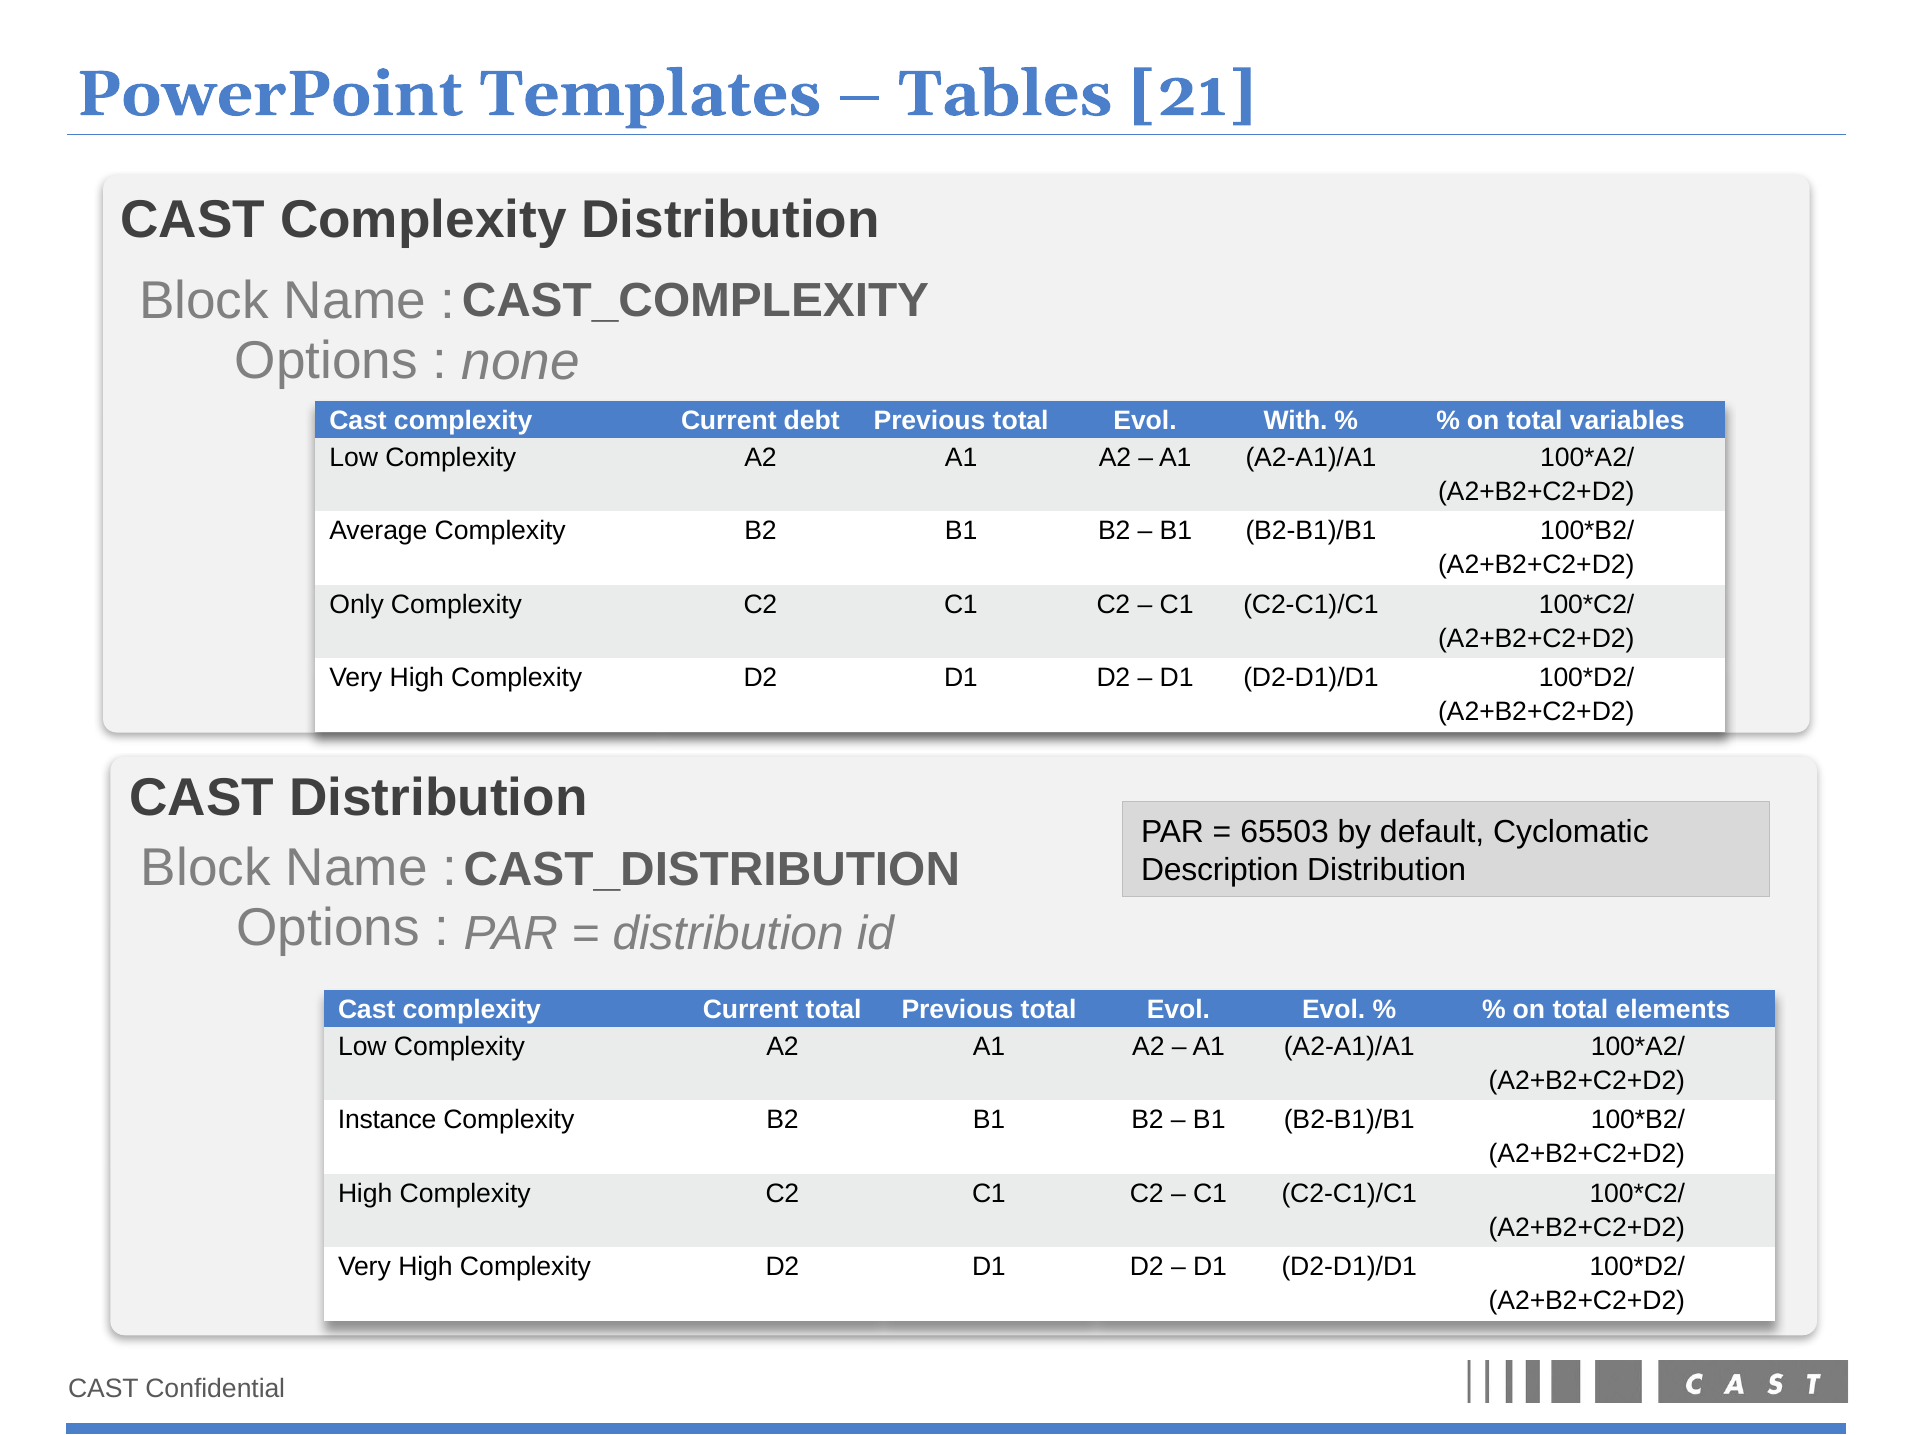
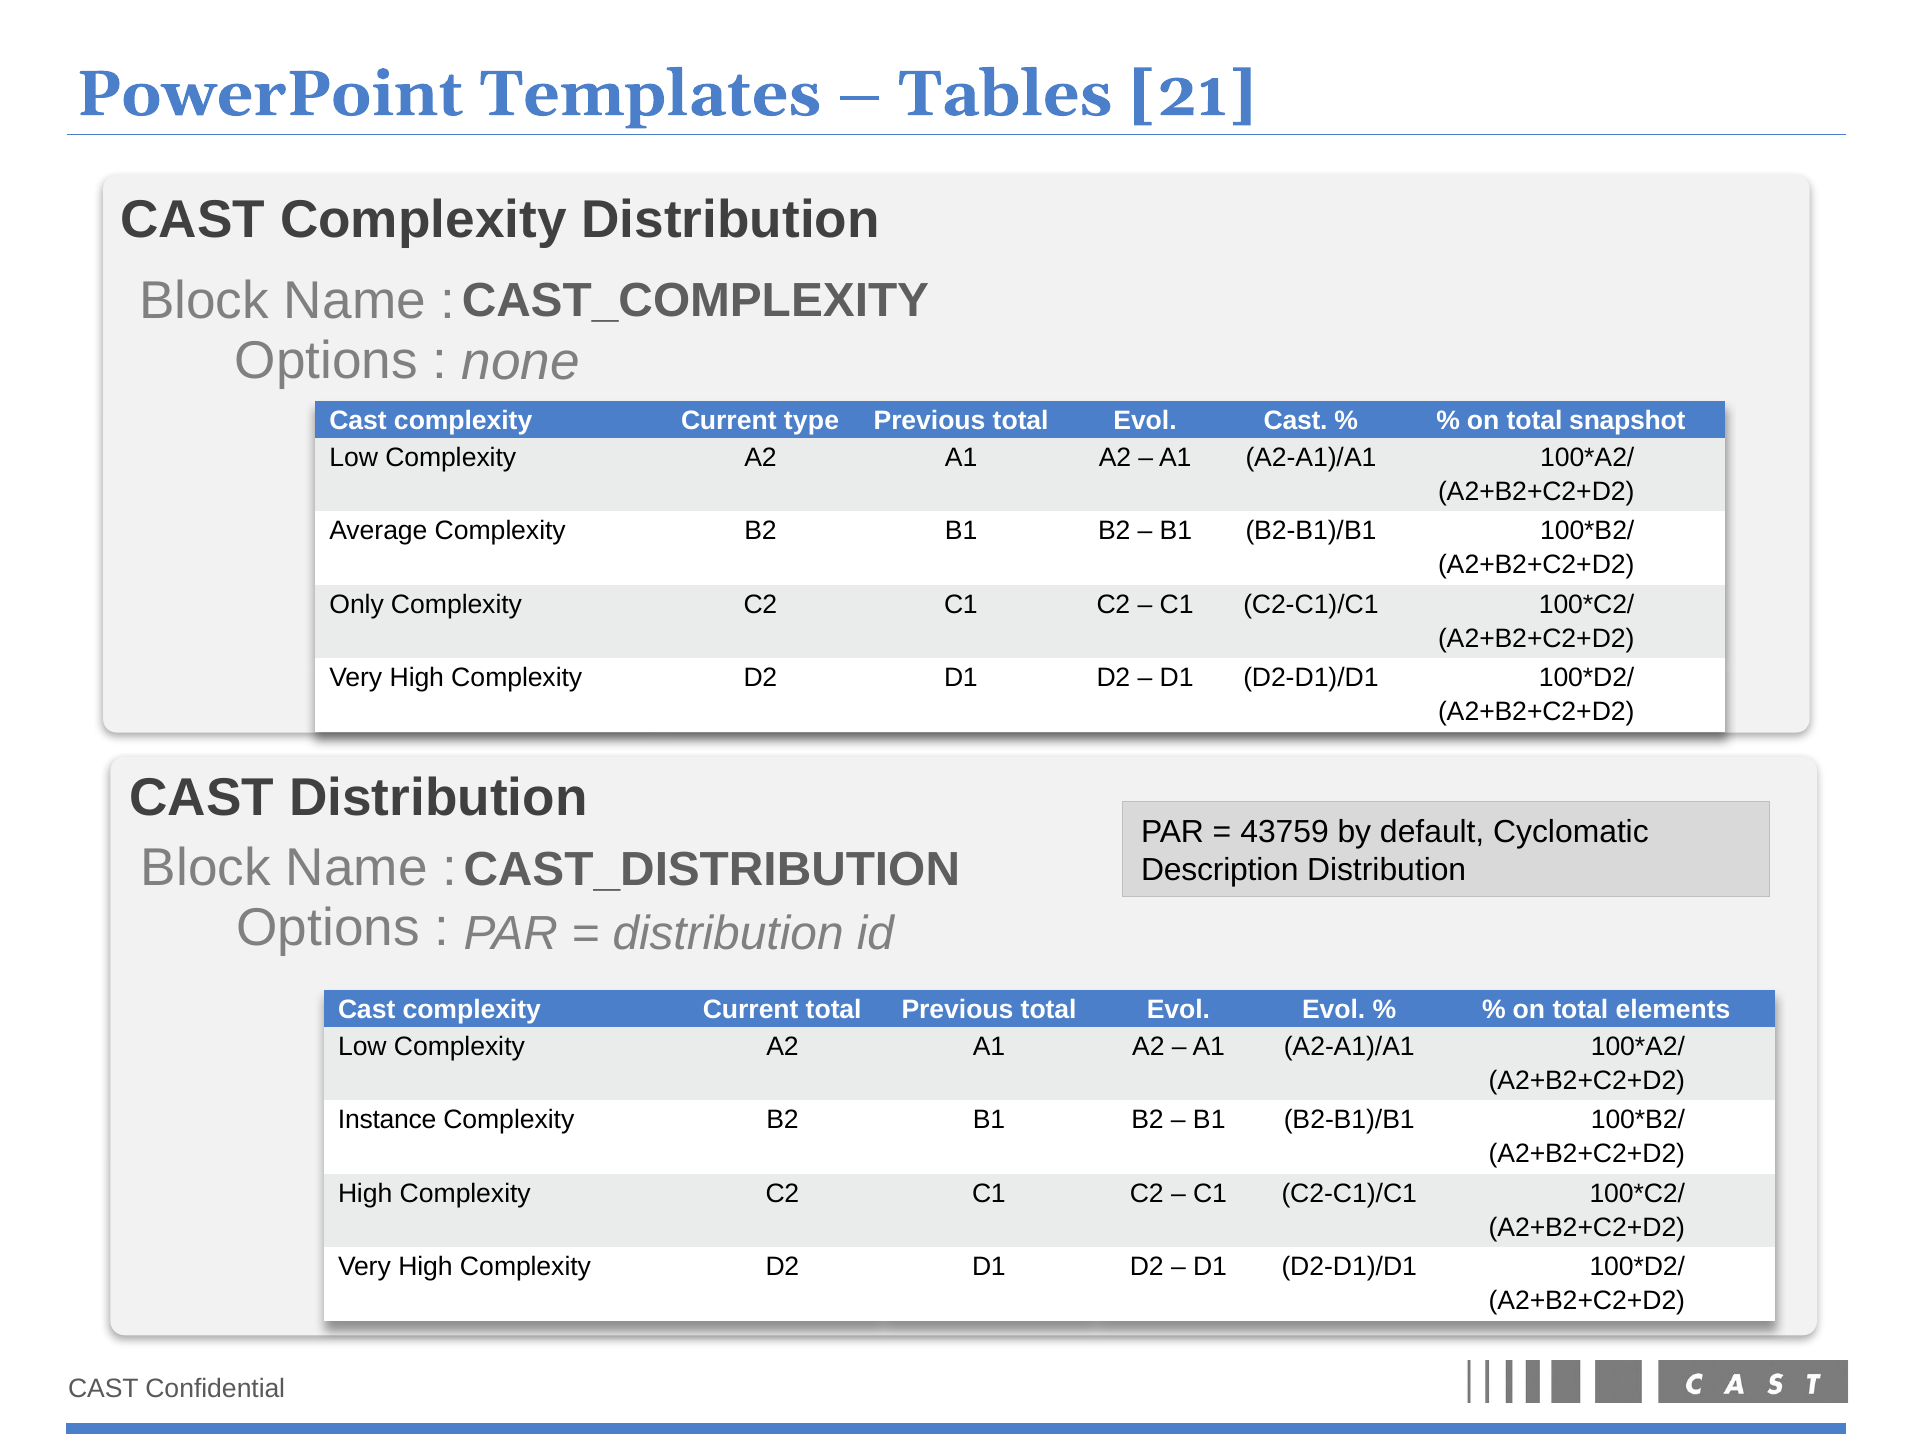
debt: debt -> type (812, 421)
Evol With: With -> Cast (1296, 421)
variables: variables -> snapshot (1627, 421)
65503: 65503 -> 43759 (1285, 832)
